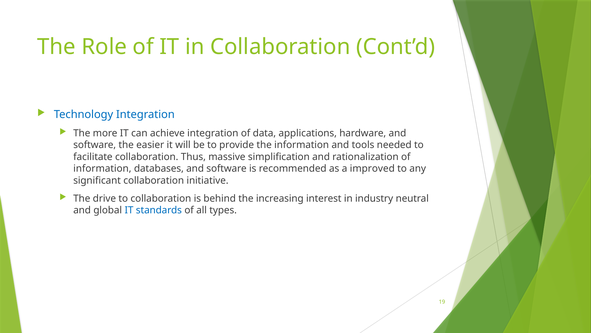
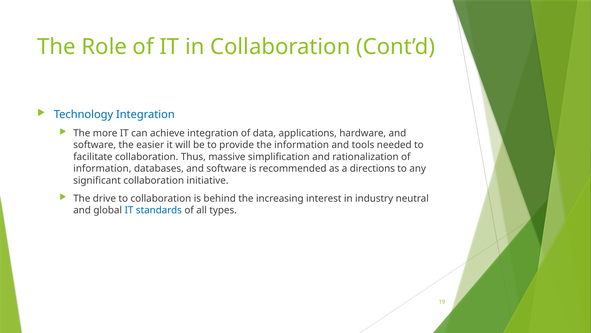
improved: improved -> directions (372, 168)
